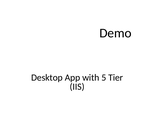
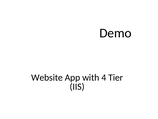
Desktop: Desktop -> Website (47, 77)
5: 5 -> 4 (104, 77)
